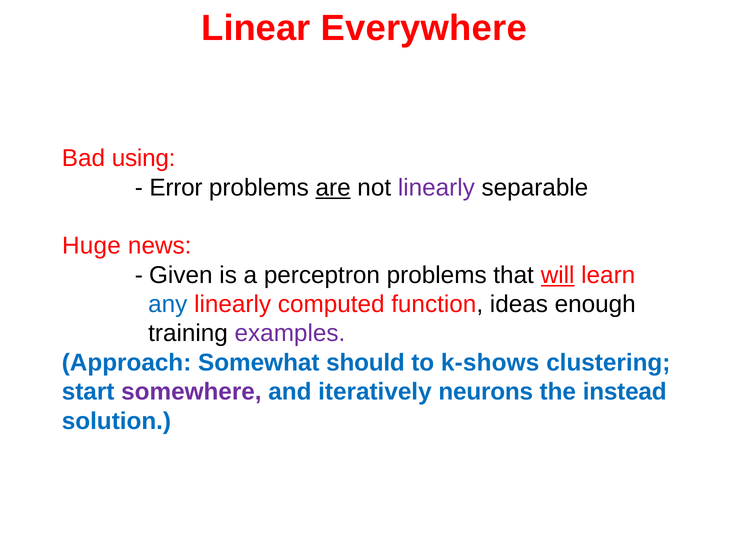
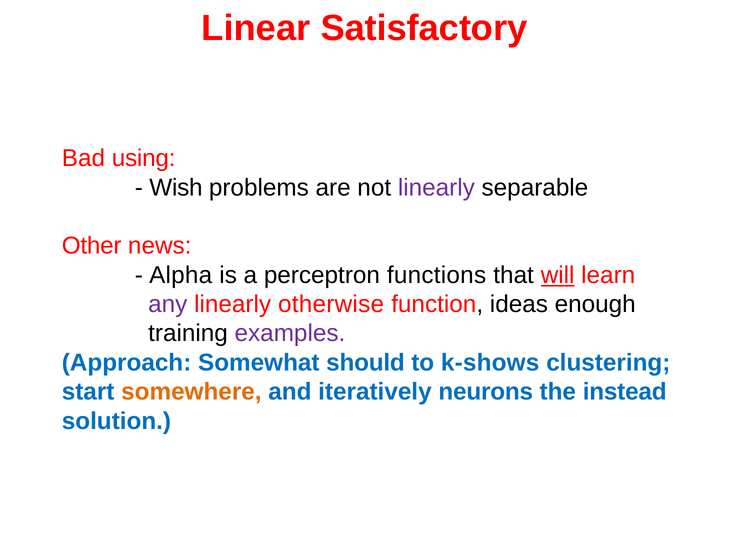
Everywhere: Everywhere -> Satisfactory (424, 28)
Error: Error -> Wish (176, 188)
are underline: present -> none (333, 188)
Huge: Huge -> Other (92, 246)
Given: Given -> Alpha (181, 275)
perceptron problems: problems -> functions (437, 275)
any colour: blue -> purple (168, 304)
computed: computed -> otherwise (331, 304)
somewhere colour: purple -> orange (191, 392)
